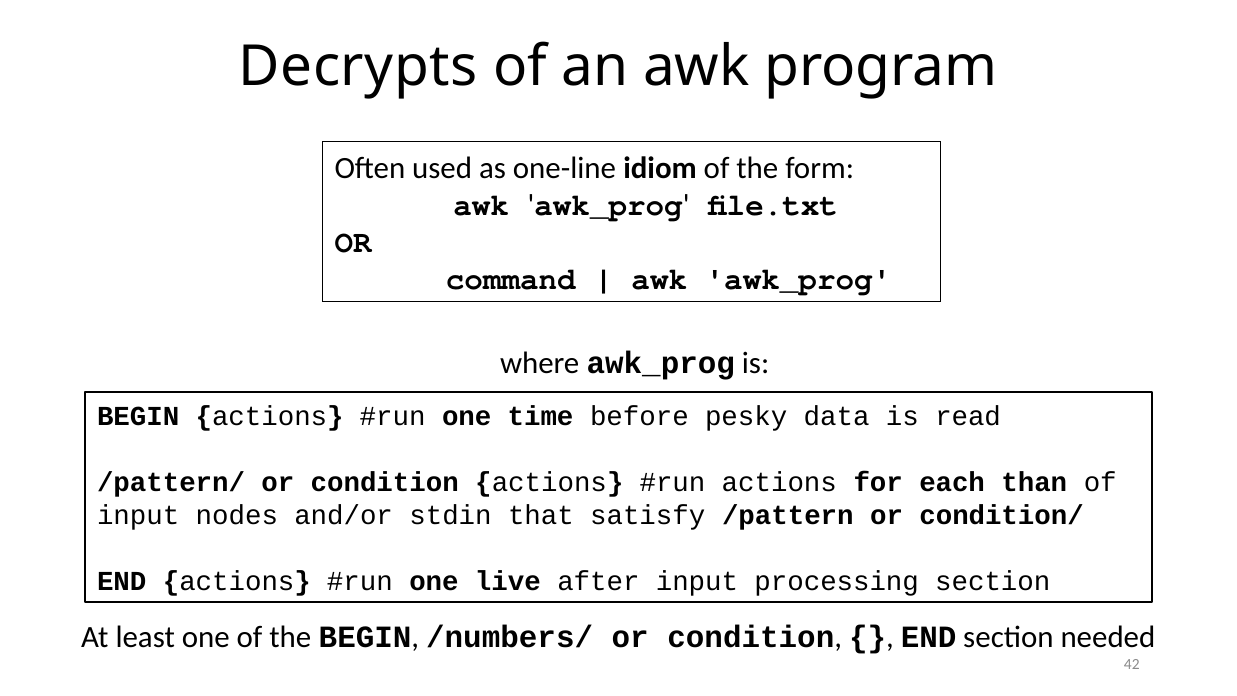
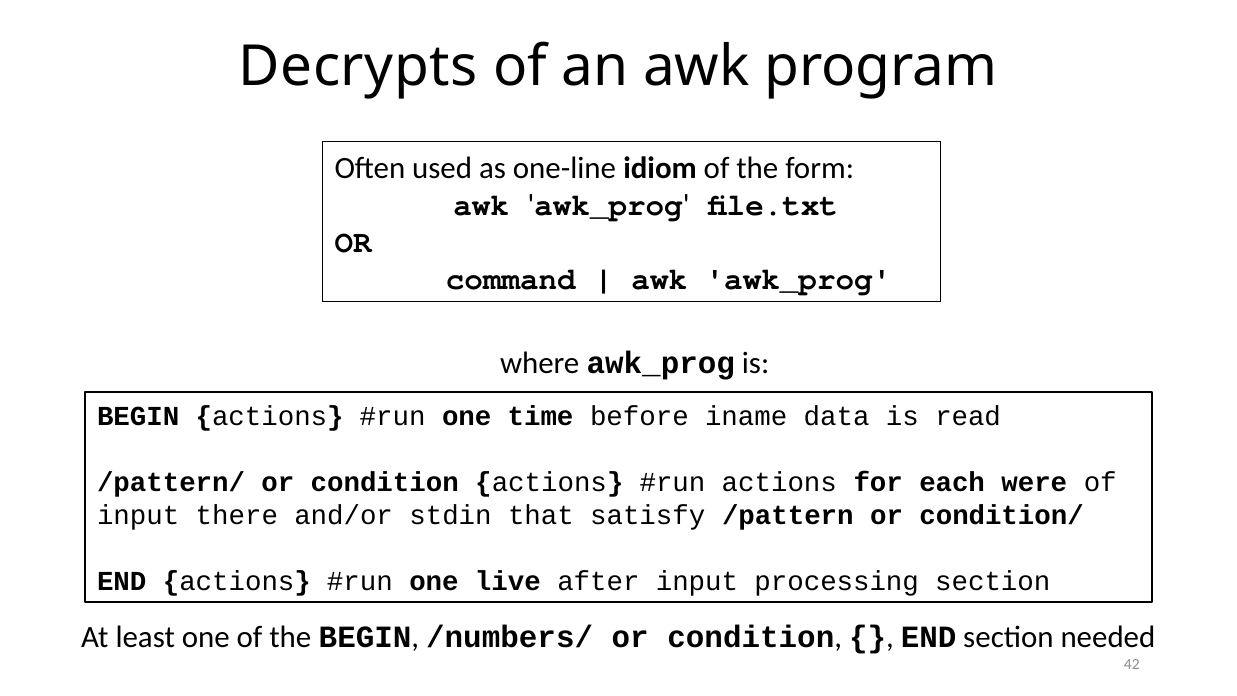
pesky: pesky -> iname (746, 417)
than: than -> were (1034, 483)
nodes: nodes -> there (237, 516)
